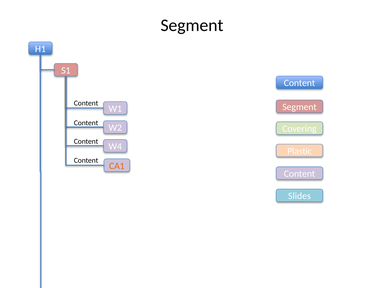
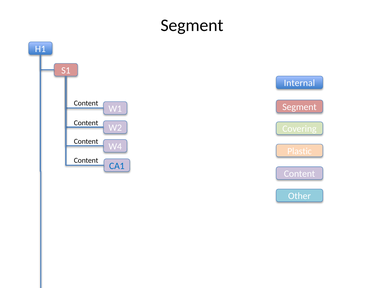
Content: Content -> Internal (299, 83)
CA1 colour: orange -> blue (117, 166)
Slides: Slides -> Other (299, 196)
